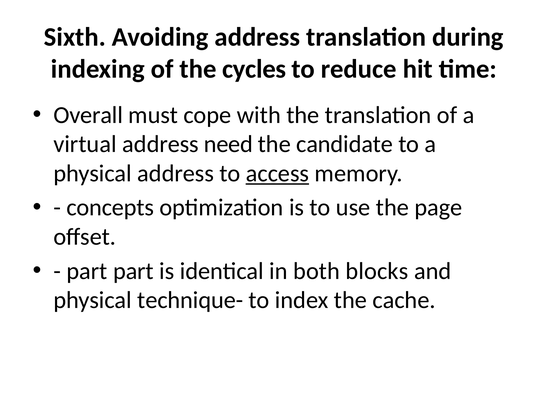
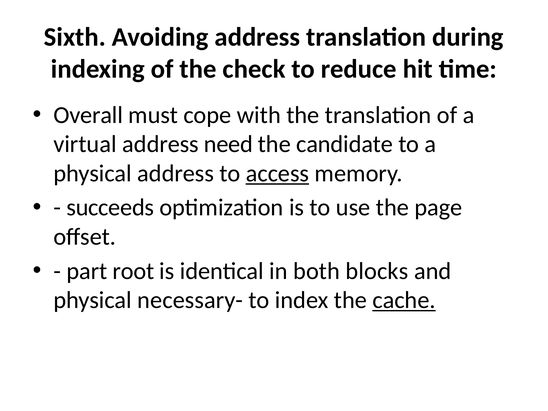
cycles: cycles -> check (254, 69)
concepts: concepts -> succeeds (110, 208)
part part: part -> root (133, 271)
technique-: technique- -> necessary- (190, 300)
cache underline: none -> present (404, 300)
